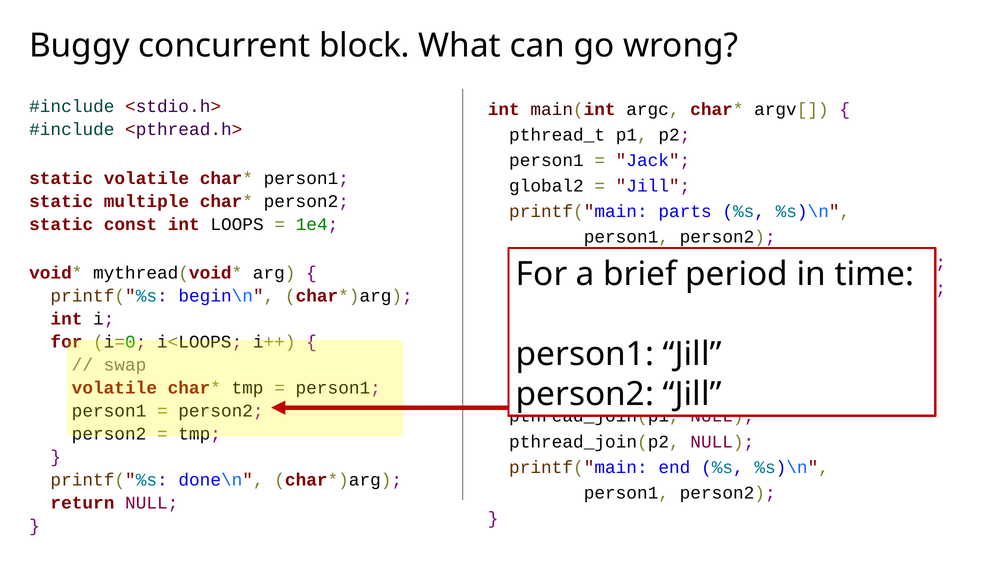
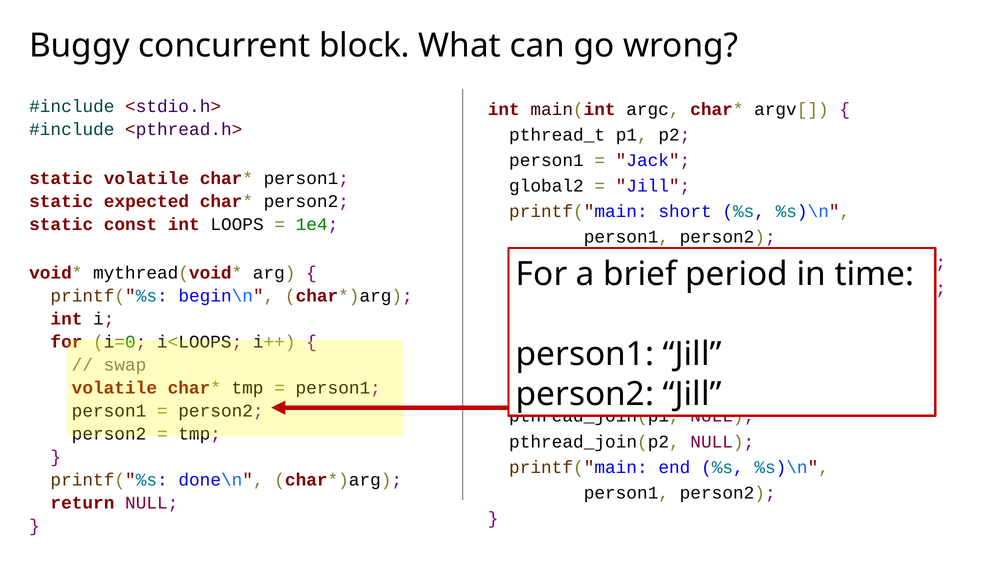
multiple: multiple -> expected (146, 201)
parts: parts -> short (685, 211)
